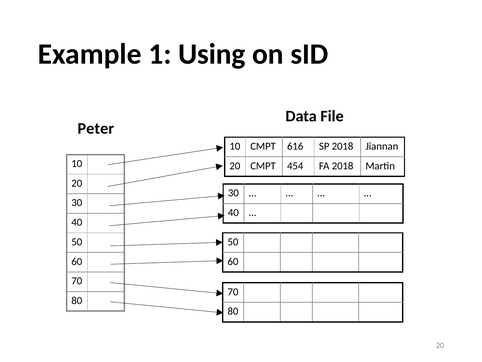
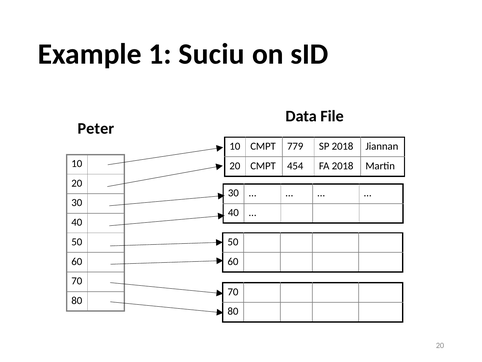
Using: Using -> Suciu (212, 54)
616: 616 -> 779 (295, 146)
